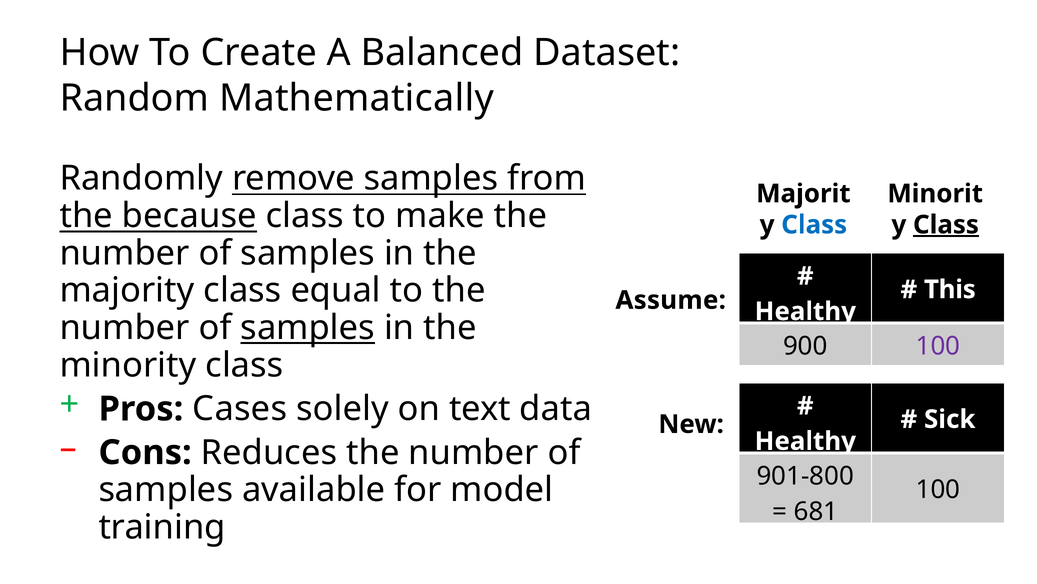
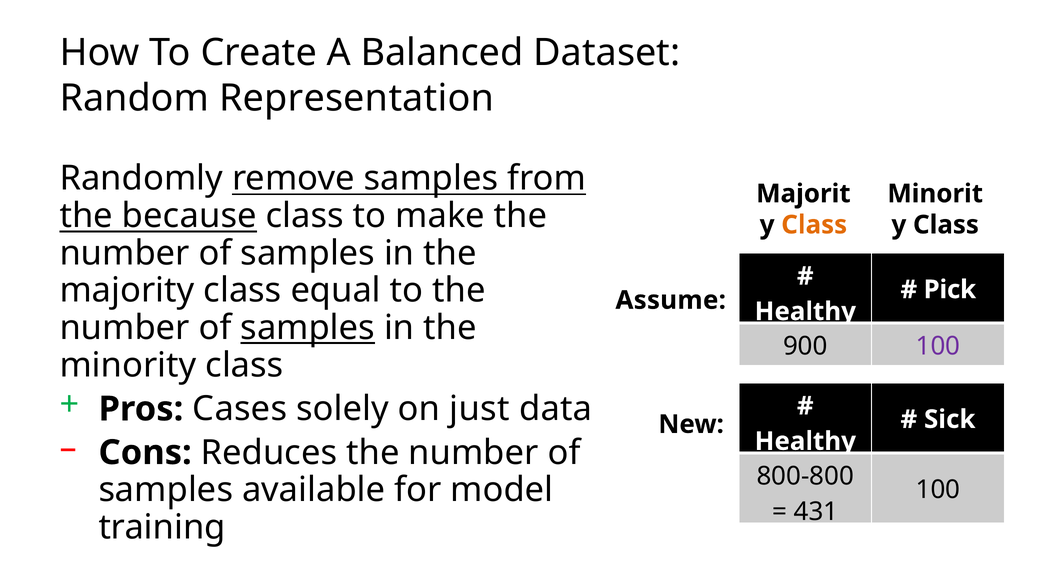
Mathematically: Mathematically -> Representation (357, 98)
Class colour: blue -> orange (814, 225)
Class underline: present -> none (946, 225)
This: This -> Pick (950, 289)
text: text -> just (480, 409)
901-800: 901-800 -> 800-800 (805, 475)
681: 681 -> 431 (816, 511)
